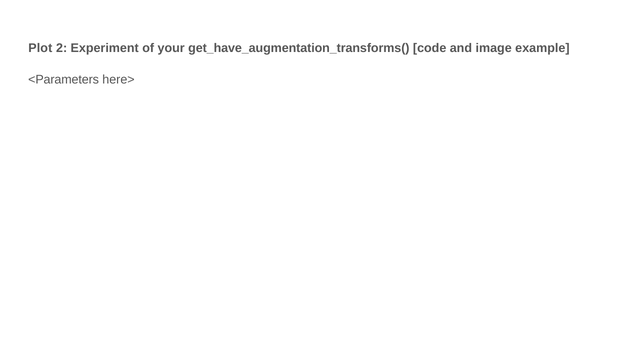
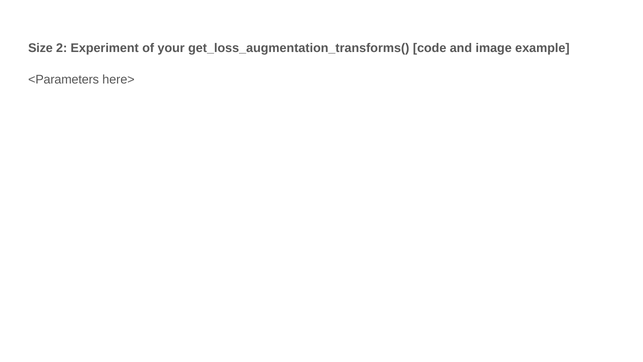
Plot: Plot -> Size (40, 48)
get_have_augmentation_transforms(: get_have_augmentation_transforms( -> get_loss_augmentation_transforms( (299, 48)
